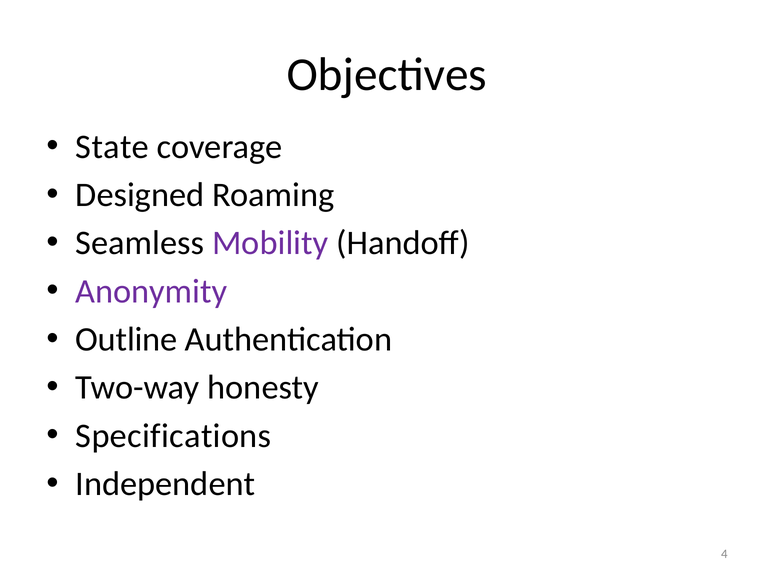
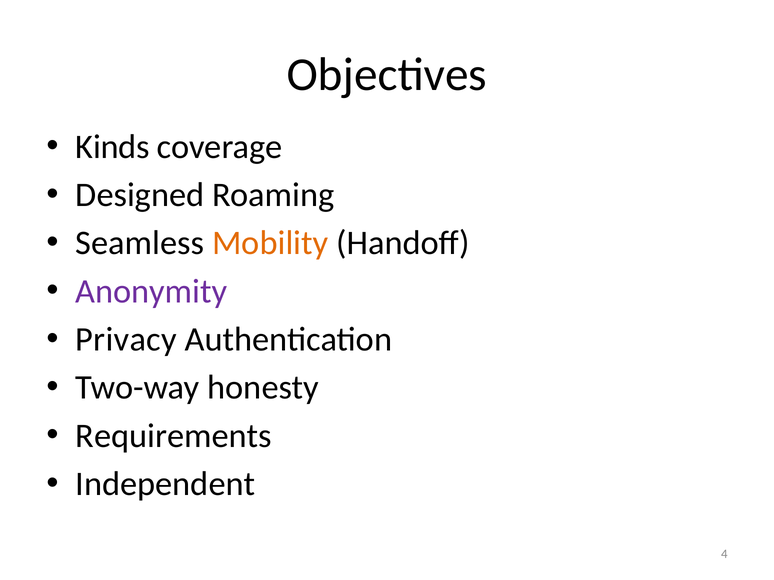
State: State -> Kinds (112, 147)
Mobility colour: purple -> orange (270, 243)
Outline: Outline -> Privacy (126, 340)
Specifications: Specifications -> Requirements (174, 436)
